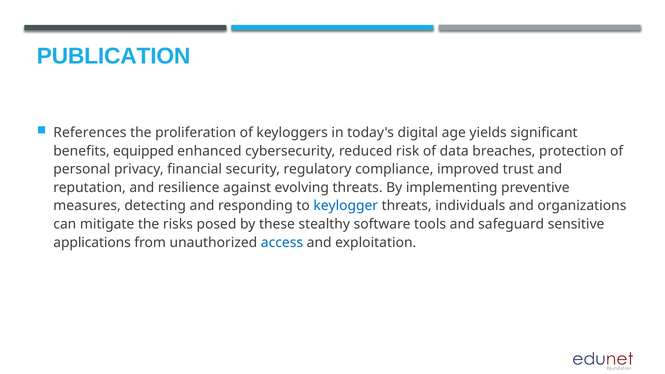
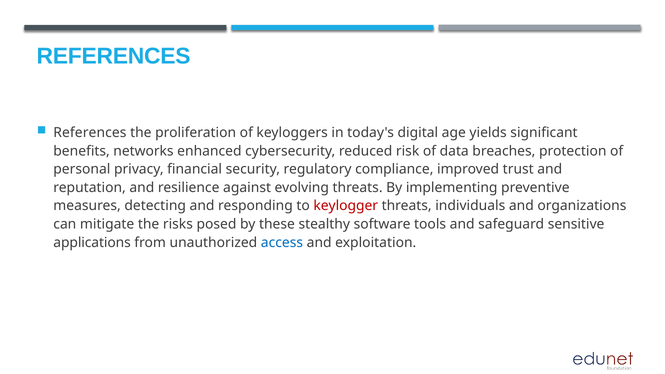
PUBLICATION: PUBLICATION -> REFERENCES (114, 56)
equipped: equipped -> networks (143, 151)
keylogger colour: blue -> red (346, 206)
